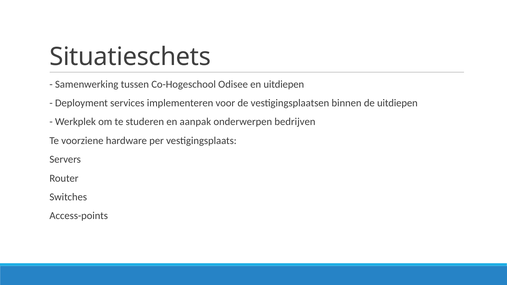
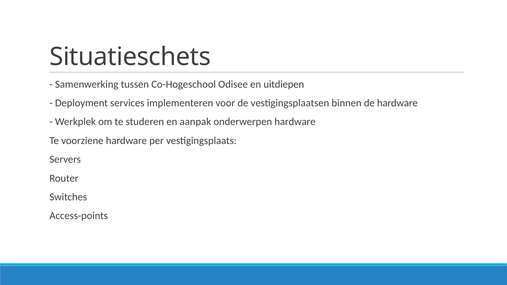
de uitdiepen: uitdiepen -> hardware (397, 103)
onderwerpen bedrijven: bedrijven -> hardware (295, 122)
